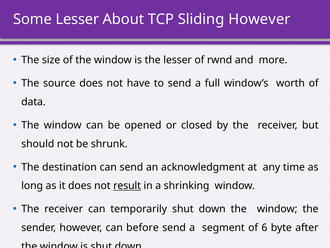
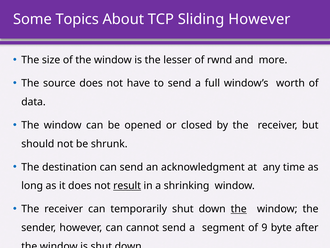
Some Lesser: Lesser -> Topics (77, 19)
the underline: none -> present (239, 209)
before: before -> cannot (143, 227)
6: 6 -> 9 (264, 227)
